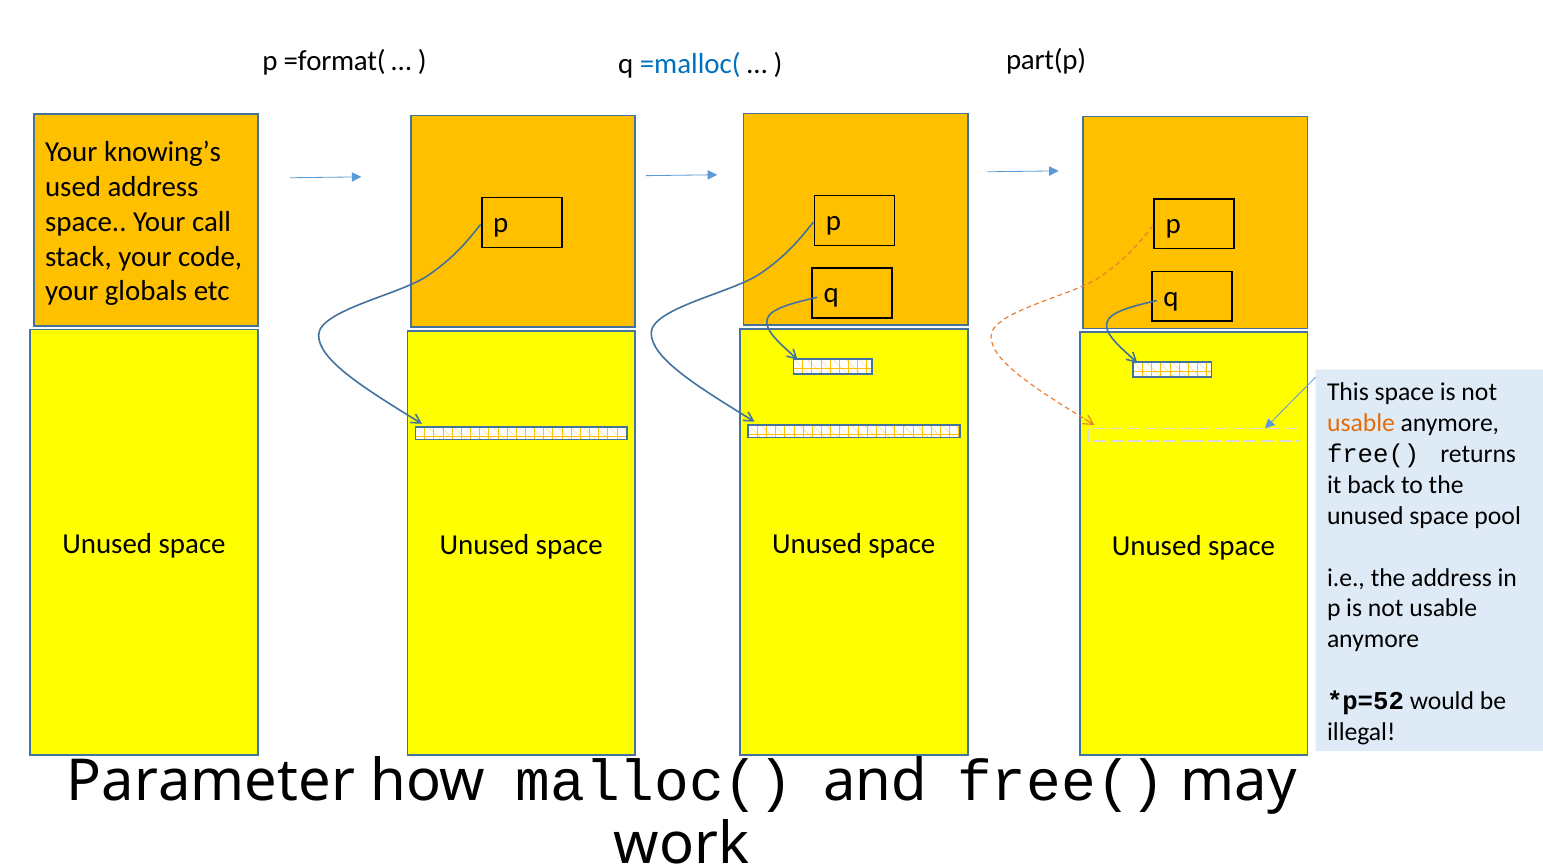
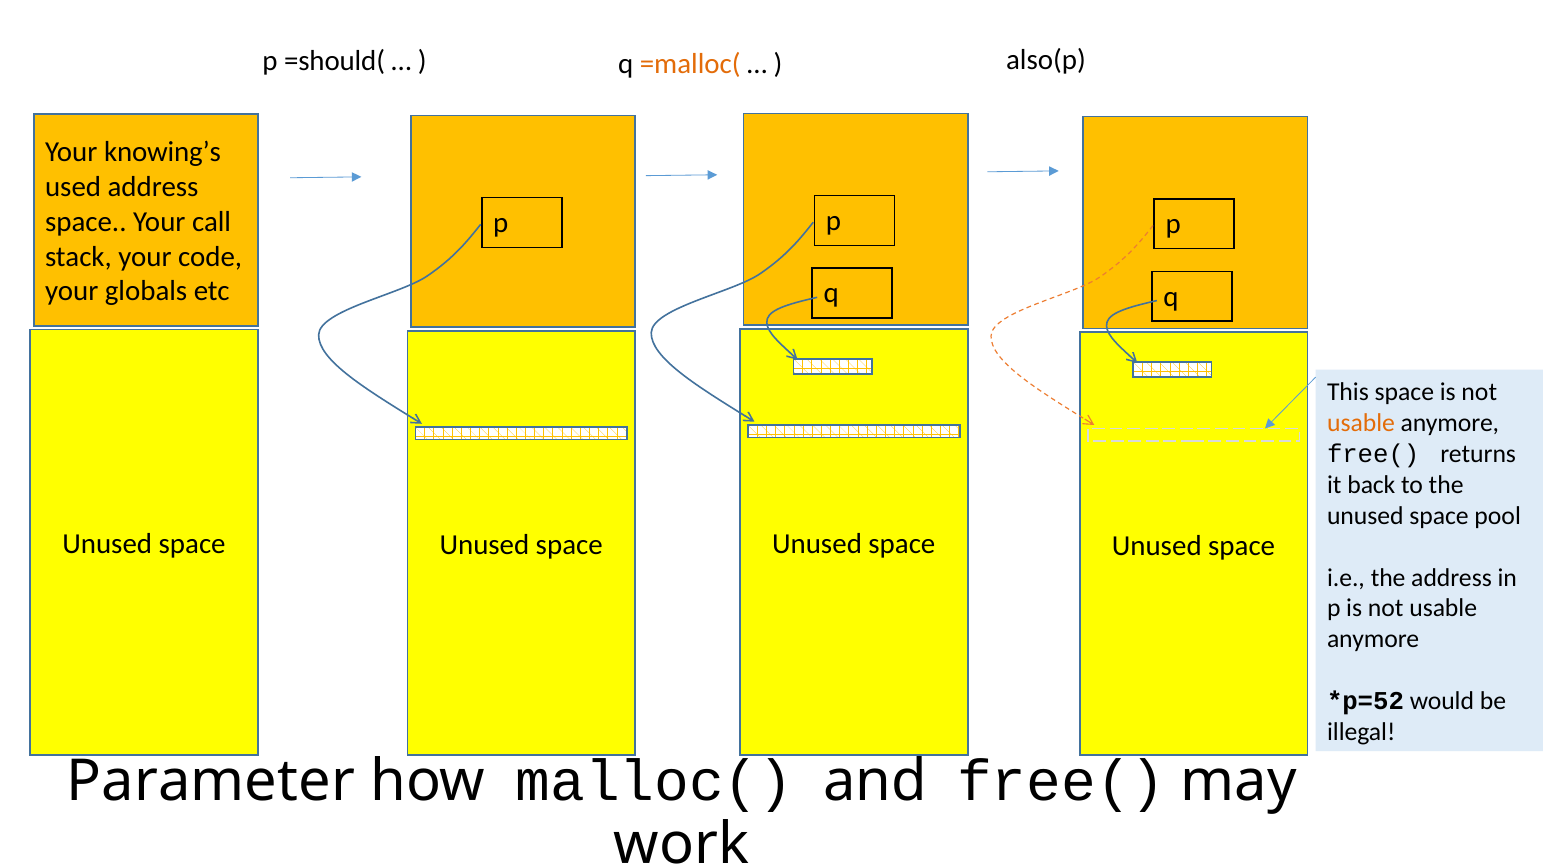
=format(: =format( -> =should( (335, 61)
=malloc( colour: blue -> orange (690, 64)
part(p: part(p -> also(p (1046, 60)
